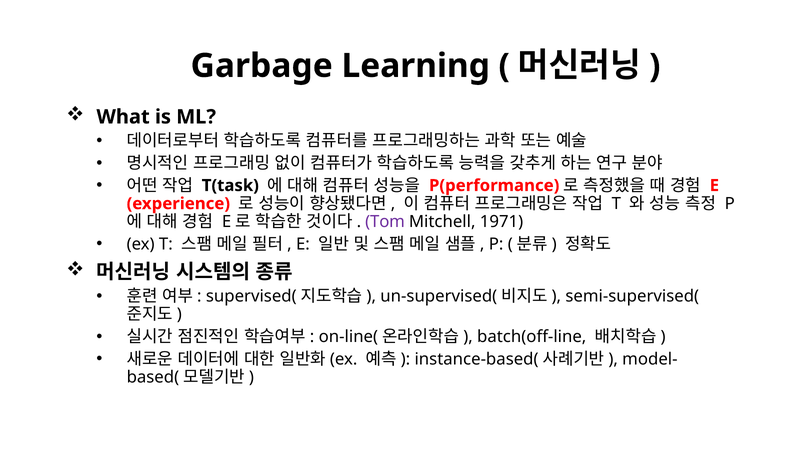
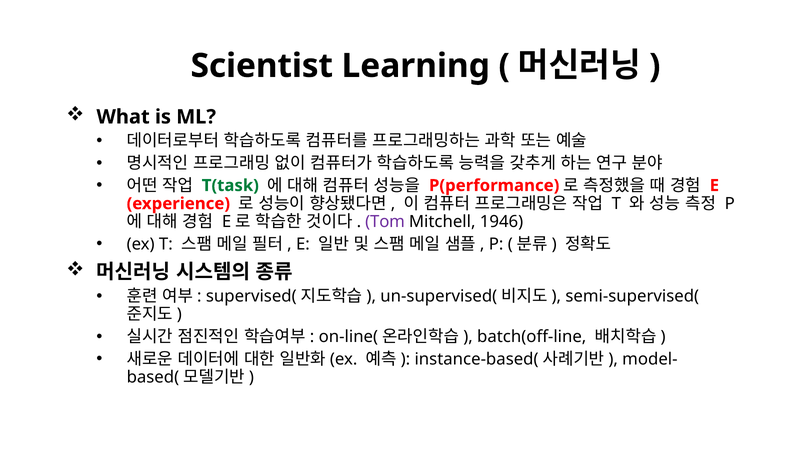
Garbage: Garbage -> Scientist (262, 66)
T(task colour: black -> green (230, 186)
1971: 1971 -> 1946 (502, 222)
